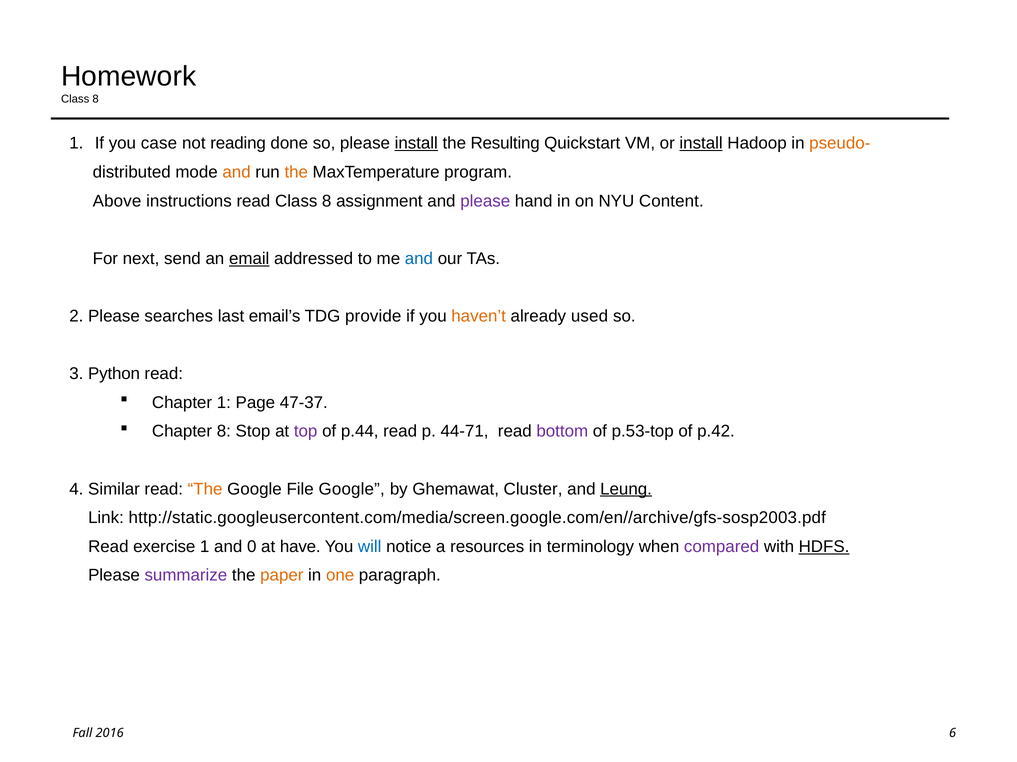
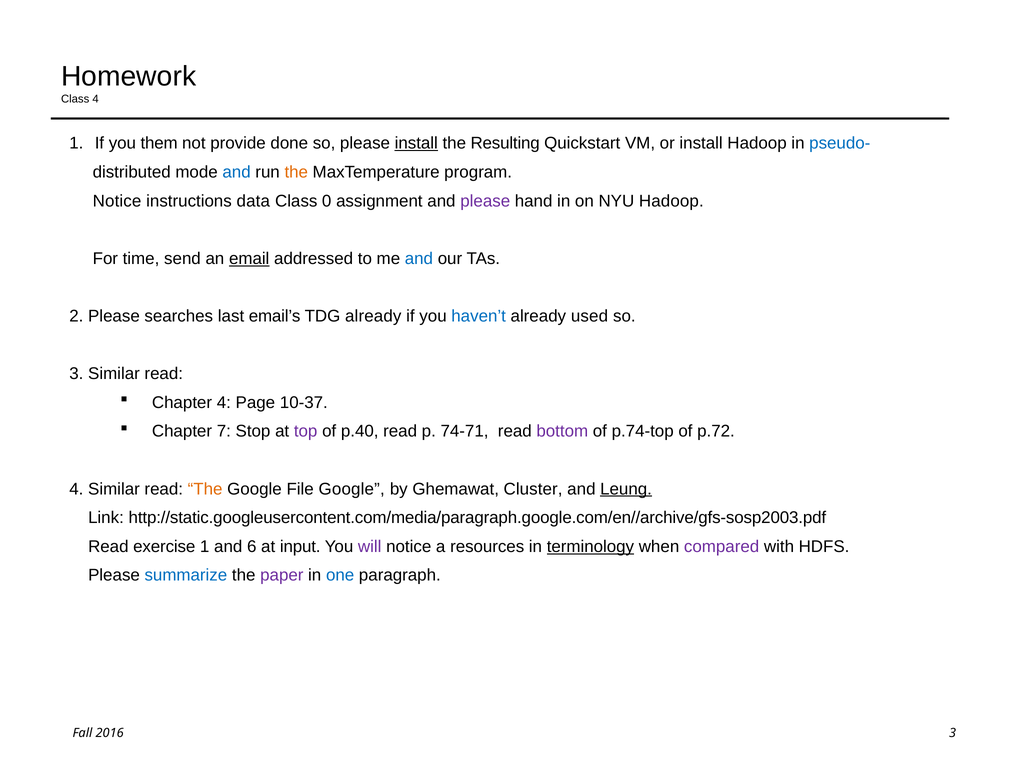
8: 8 -> 4 (96, 99)
case: case -> them (159, 143)
reading: reading -> provide (238, 143)
install underline: present -> none (701, 143)
pseudo- colour: orange -> blue (840, 143)
and colour: orange -> blue (237, 172)
Above: Above -> Notice (117, 201)
instructions read: read -> data (253, 201)
8: 8 -> 0 (327, 201)
NYU Content: Content -> Hadoop (671, 201)
next: next -> time (141, 259)
TDG provide: provide -> already (373, 316)
haven’t colour: orange -> blue (479, 316)
3 Python: Python -> Similar (114, 374)
Chapter 1: 1 -> 4 (224, 403)
47-37: 47-37 -> 10-37 (304, 403)
Chapter 8: 8 -> 7 (224, 432)
p.44: p.44 -> p.40 (360, 432)
44-71: 44-71 -> 74-71 (465, 432)
p.53-top: p.53-top -> p.74-top (643, 432)
p.42: p.42 -> p.72 (716, 432)
http://static.googleusercontent.com/media/screen.google.com/en//archive/gfs-sosp2003.pdf: http://static.googleusercontent.com/media/screen.google.com/en//archive/gfs-sosp2003.pdf -> http://static.googleusercontent.com/media/paragraph.google.com/en//archive/gfs-sosp2003.pdf (477, 518)
0: 0 -> 6 (252, 547)
have: have -> input (300, 547)
will colour: blue -> purple (370, 547)
terminology underline: none -> present (590, 547)
HDFS underline: present -> none (824, 547)
summarize colour: purple -> blue (186, 576)
paper colour: orange -> purple (282, 576)
one colour: orange -> blue (340, 576)
6: 6 -> 3 (953, 734)
